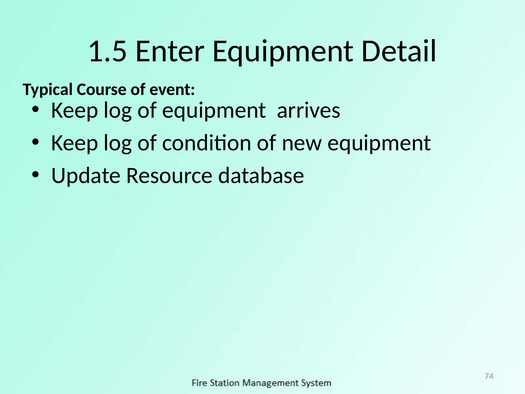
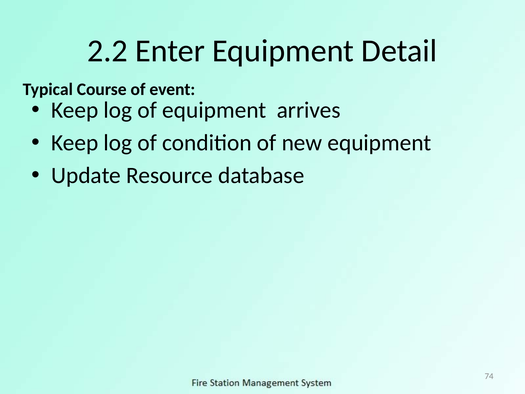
1.5: 1.5 -> 2.2 (108, 51)
